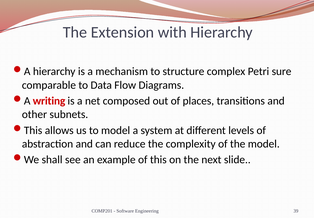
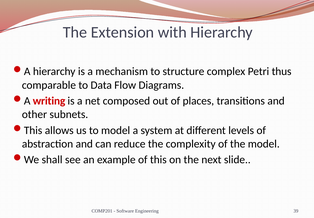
sure: sure -> thus (282, 71)
